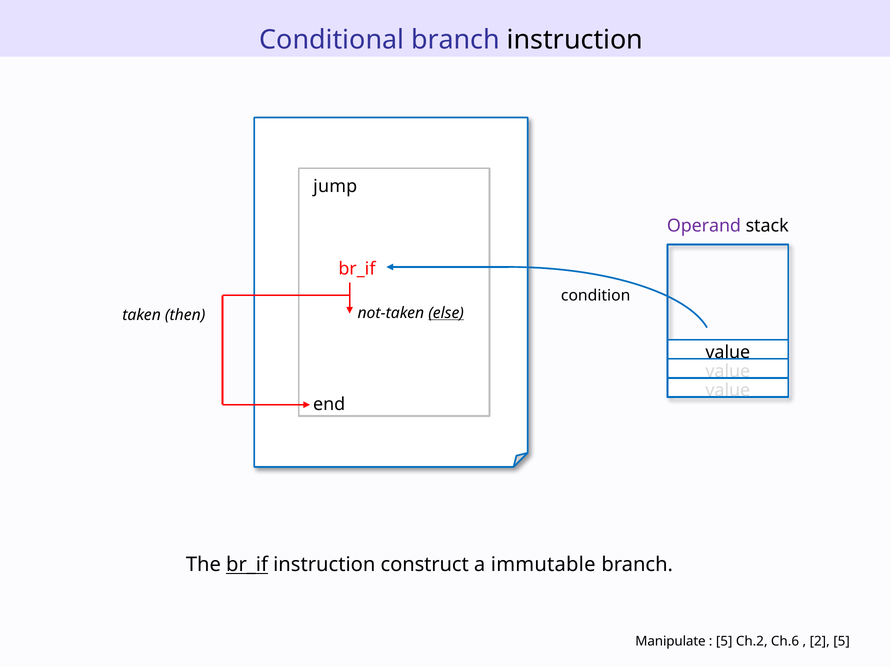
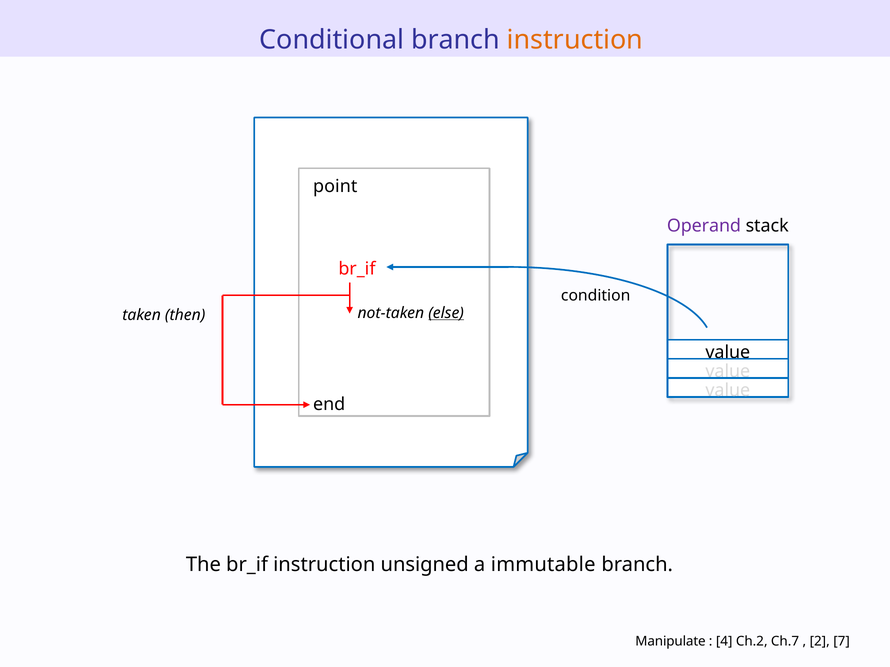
instruction colour: black -> orange (575, 40)
jump: jump -> point (335, 186)
br_if underline: present -> none (247, 565)
construct: construct -> unsigned (425, 565)
5: 5 -> 4 (724, 642)
Ch.6: Ch.6 -> Ch.7 (785, 642)
2 5: 5 -> 7 (842, 642)
